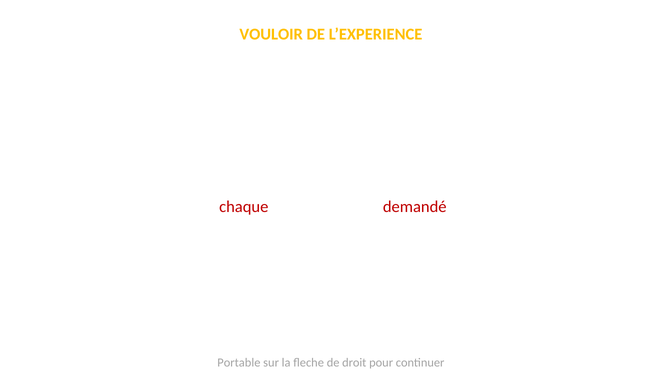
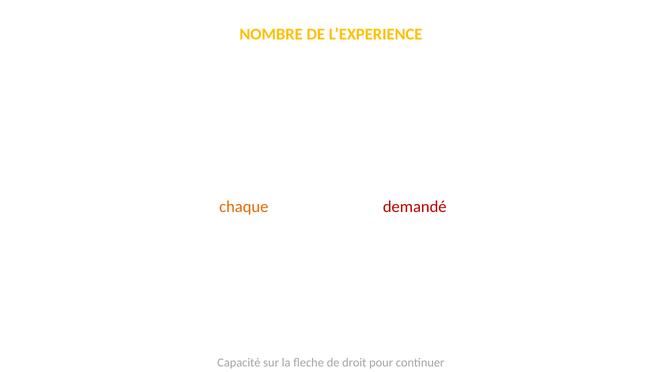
VOULOIR: VOULOIR -> NOMBRE (271, 34)
chaque colour: red -> orange (244, 207)
Portable: Portable -> Capacité (239, 363)
